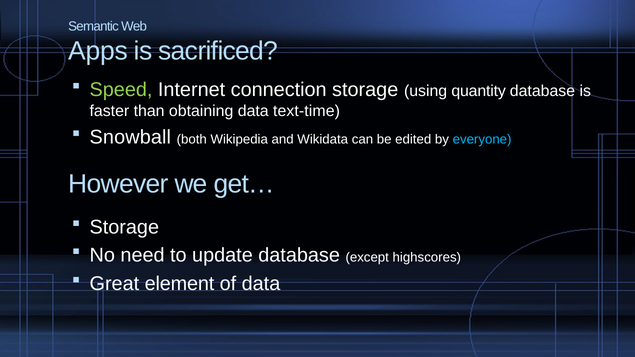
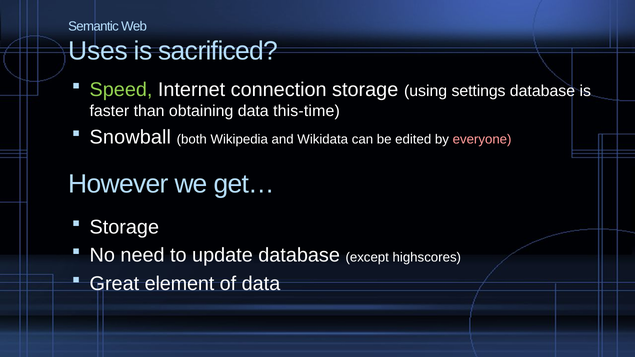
Apps: Apps -> Uses (98, 51)
quantity: quantity -> settings (479, 91)
text-time: text-time -> this-time (306, 111)
everyone colour: light blue -> pink (482, 140)
